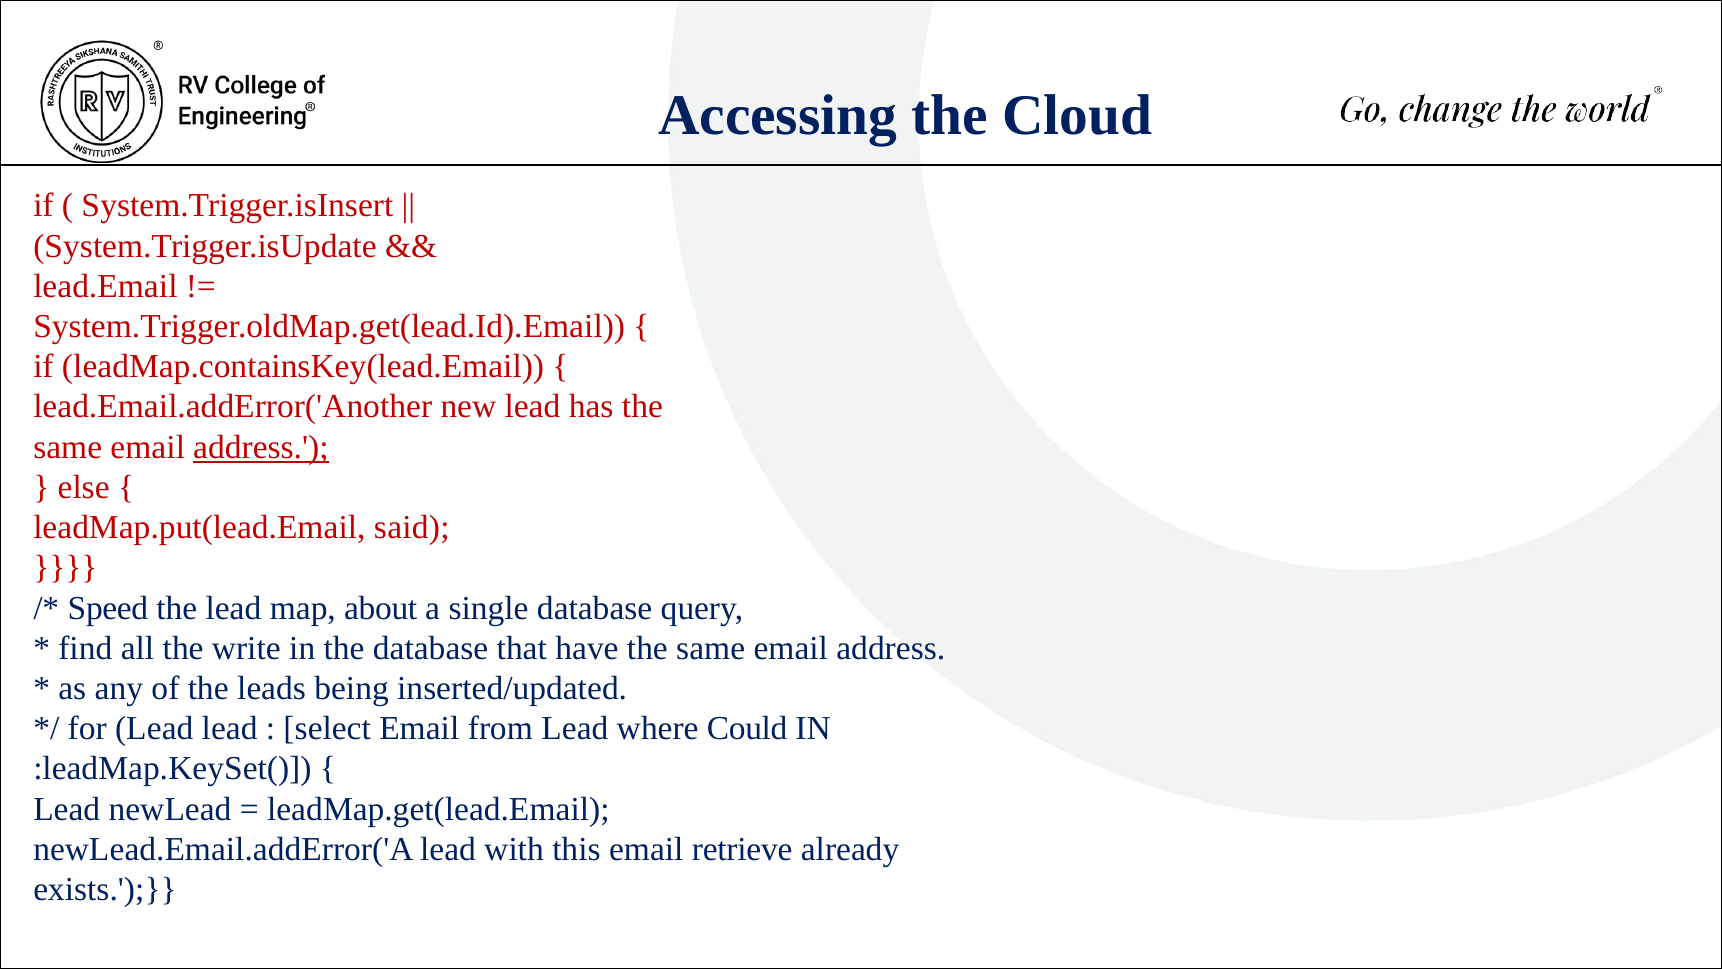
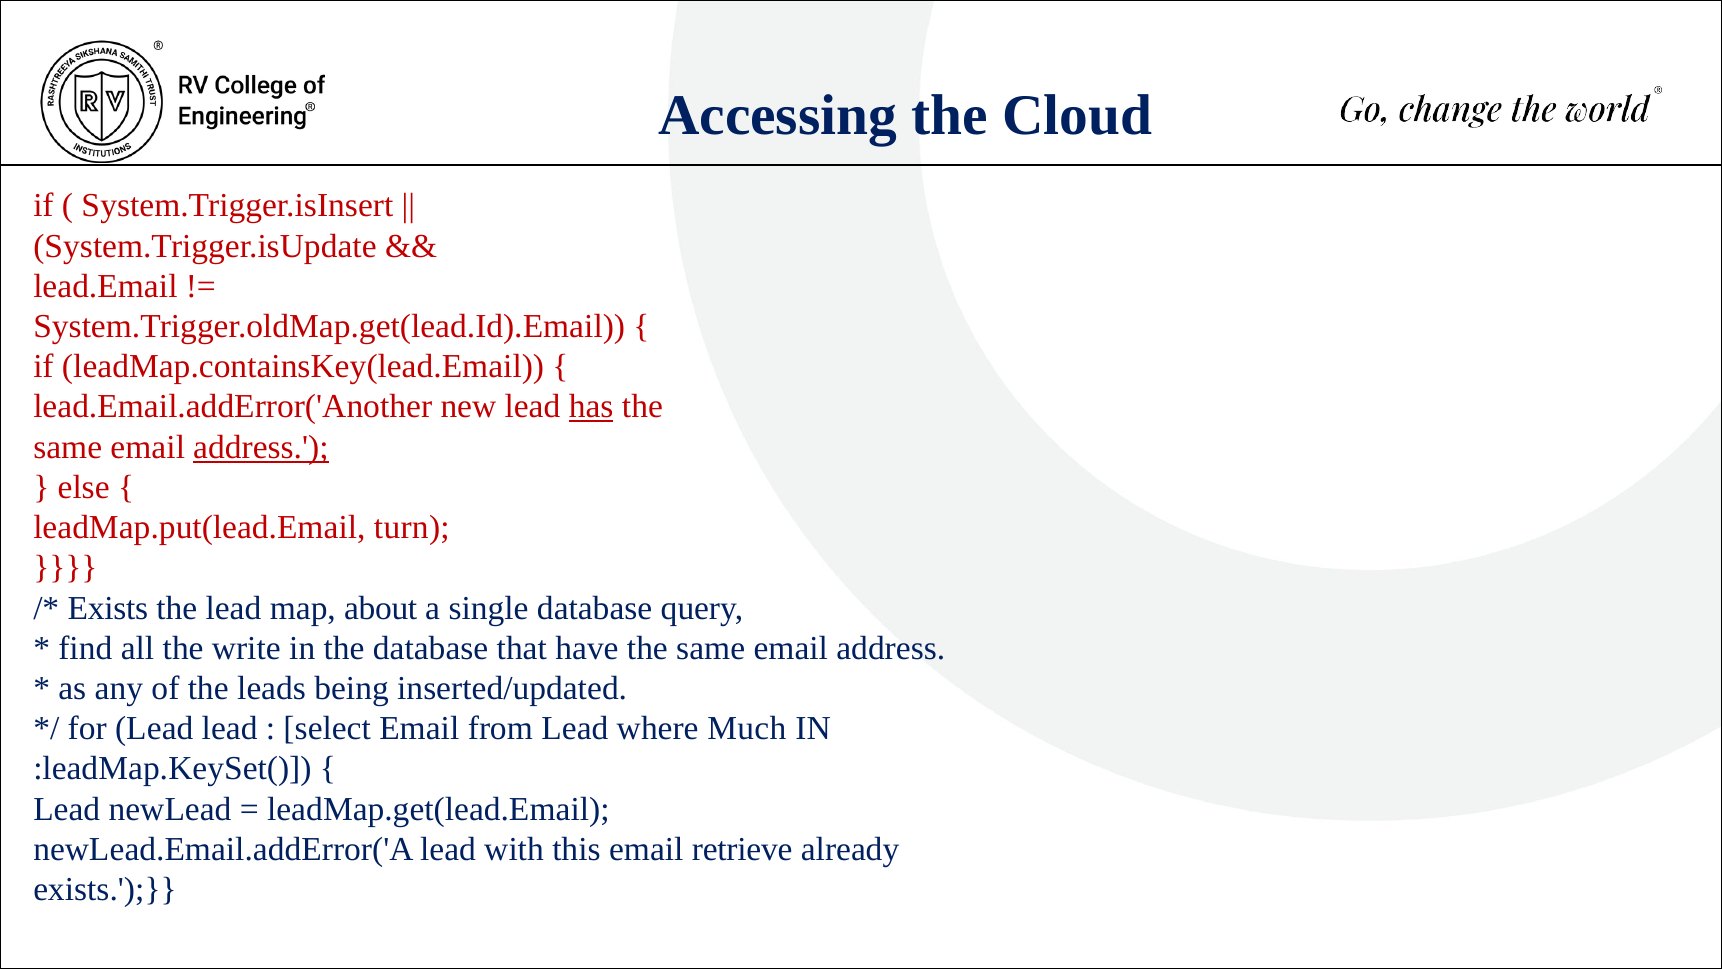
has underline: none -> present (591, 407)
said: said -> turn (412, 527)
Speed: Speed -> Exists (108, 608)
Could: Could -> Much (747, 728)
